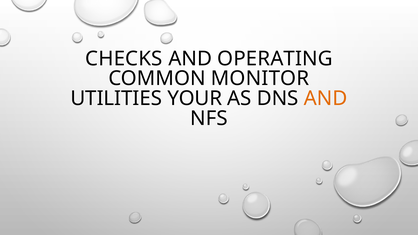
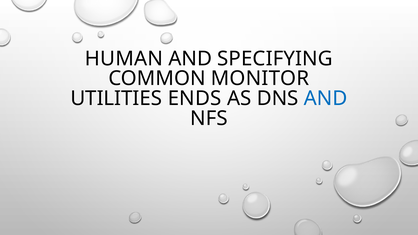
CHECKS: CHECKS -> HUMAN (124, 59)
OPERATING: OPERATING -> SPECIFYING (275, 59)
YOUR: YOUR -> ENDS (195, 98)
AND colour: orange -> blue (326, 98)
